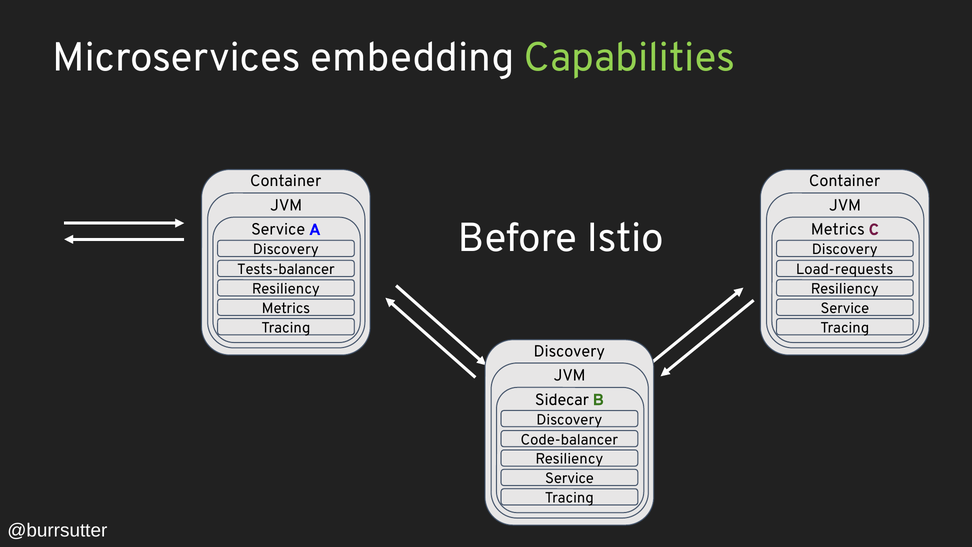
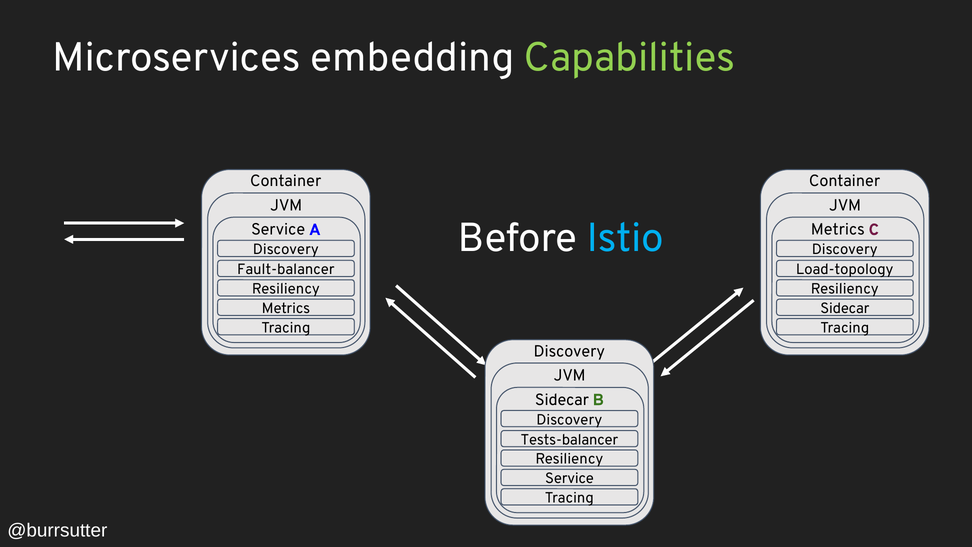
Istio colour: white -> light blue (625, 238)
Tests-balancer: Tests-balancer -> Fault-balancer (286, 269)
Load-requests: Load-requests -> Load-topology (845, 269)
Service: Service -> Sidecar (845, 308)
Code-balancer: Code-balancer -> Tests-balancer (569, 439)
